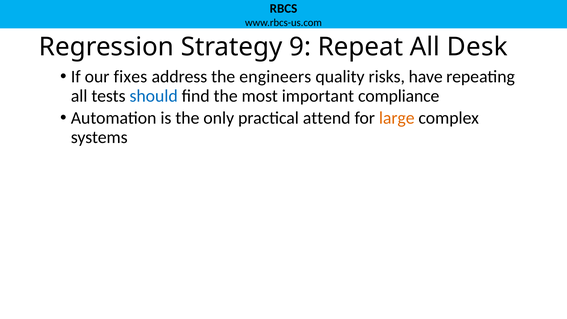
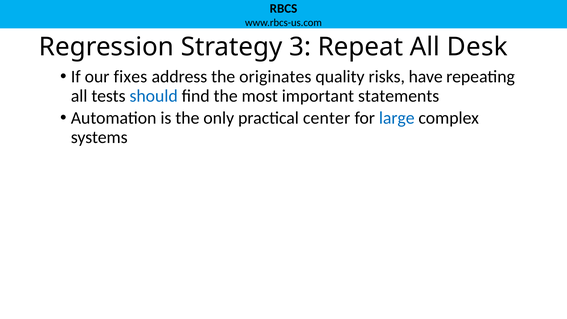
9: 9 -> 3 (300, 47)
engineers: engineers -> originates (275, 77)
compliance: compliance -> statements (399, 96)
attend: attend -> center (327, 118)
large colour: orange -> blue (397, 118)
